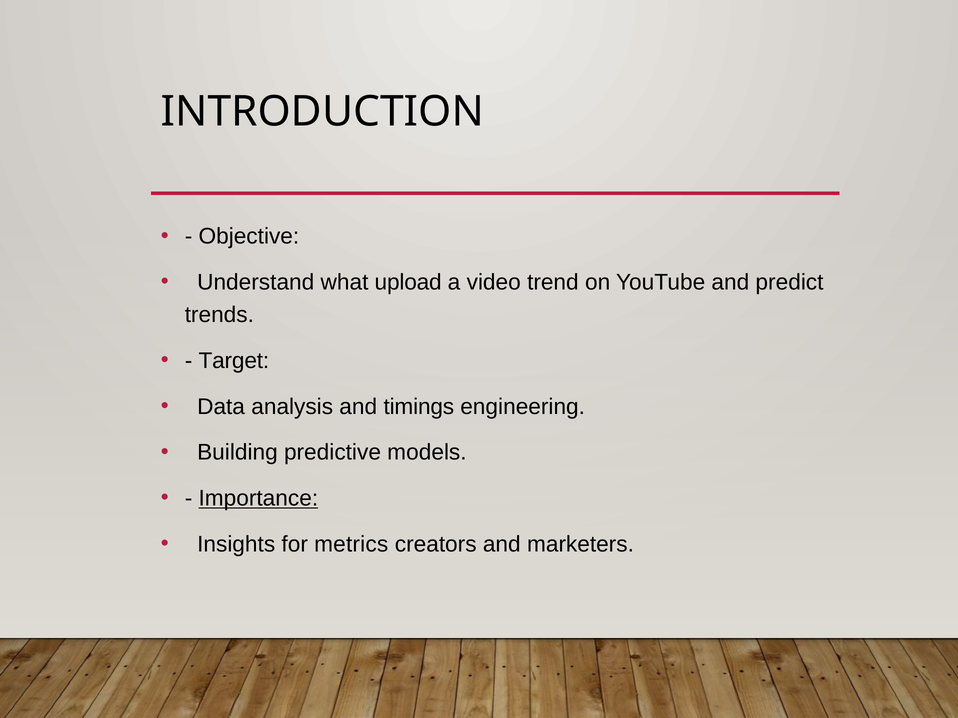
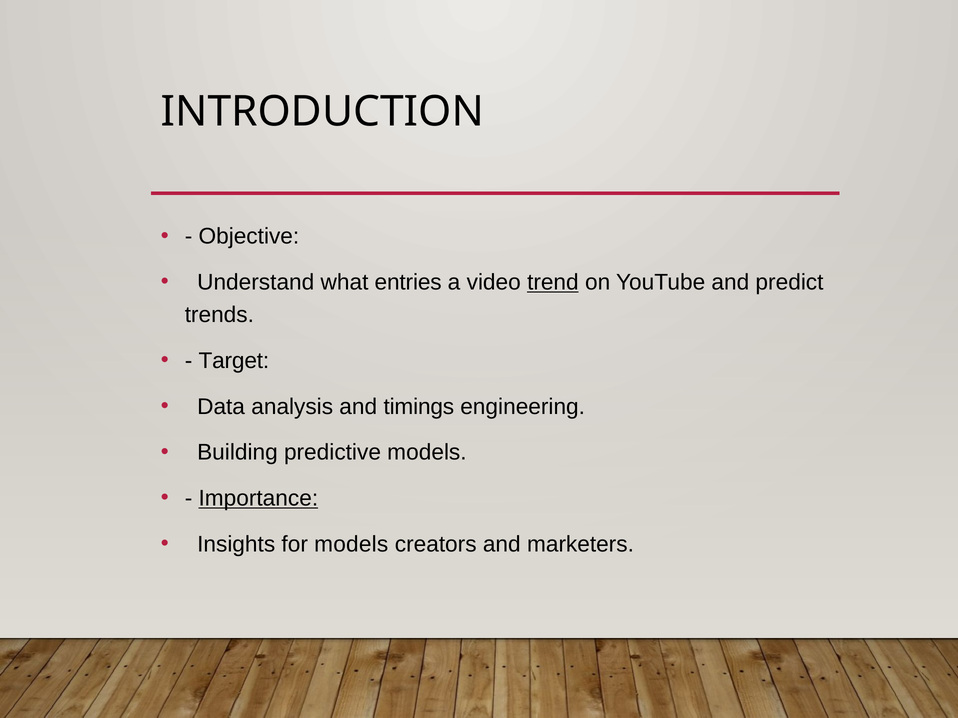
upload: upload -> entries (408, 282)
trend underline: none -> present (553, 282)
for metrics: metrics -> models (351, 545)
